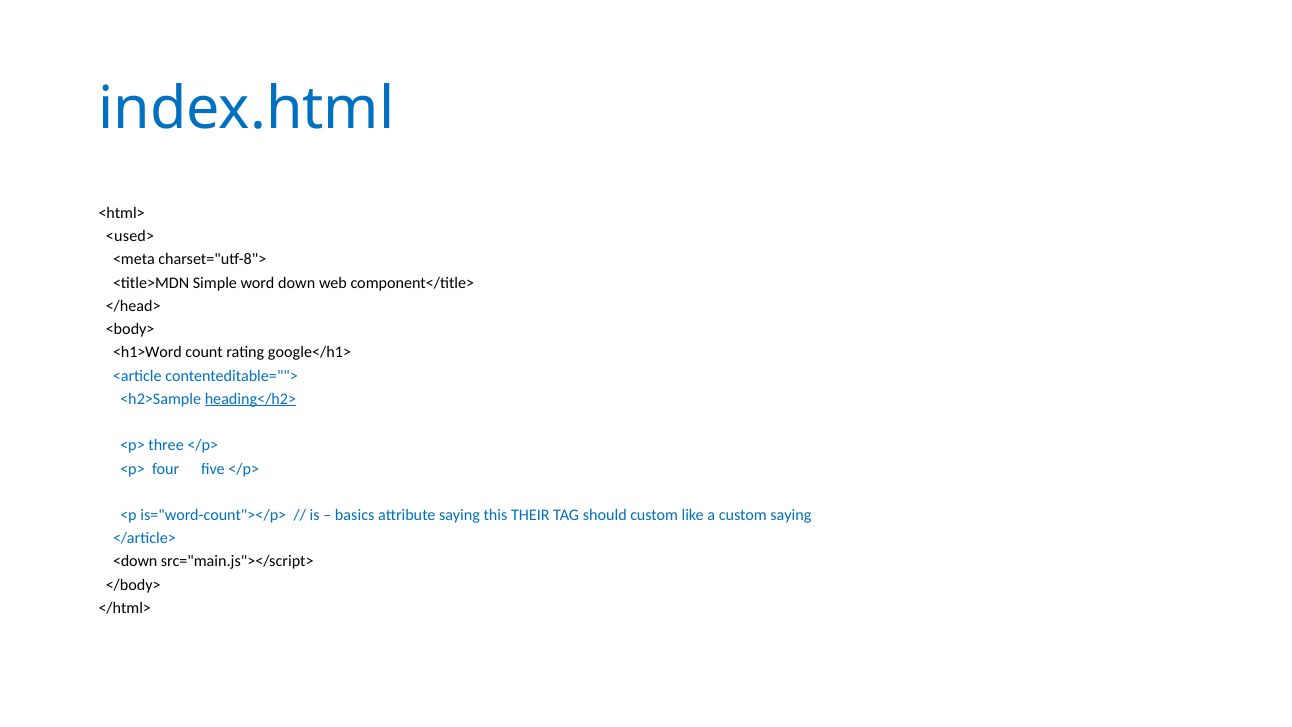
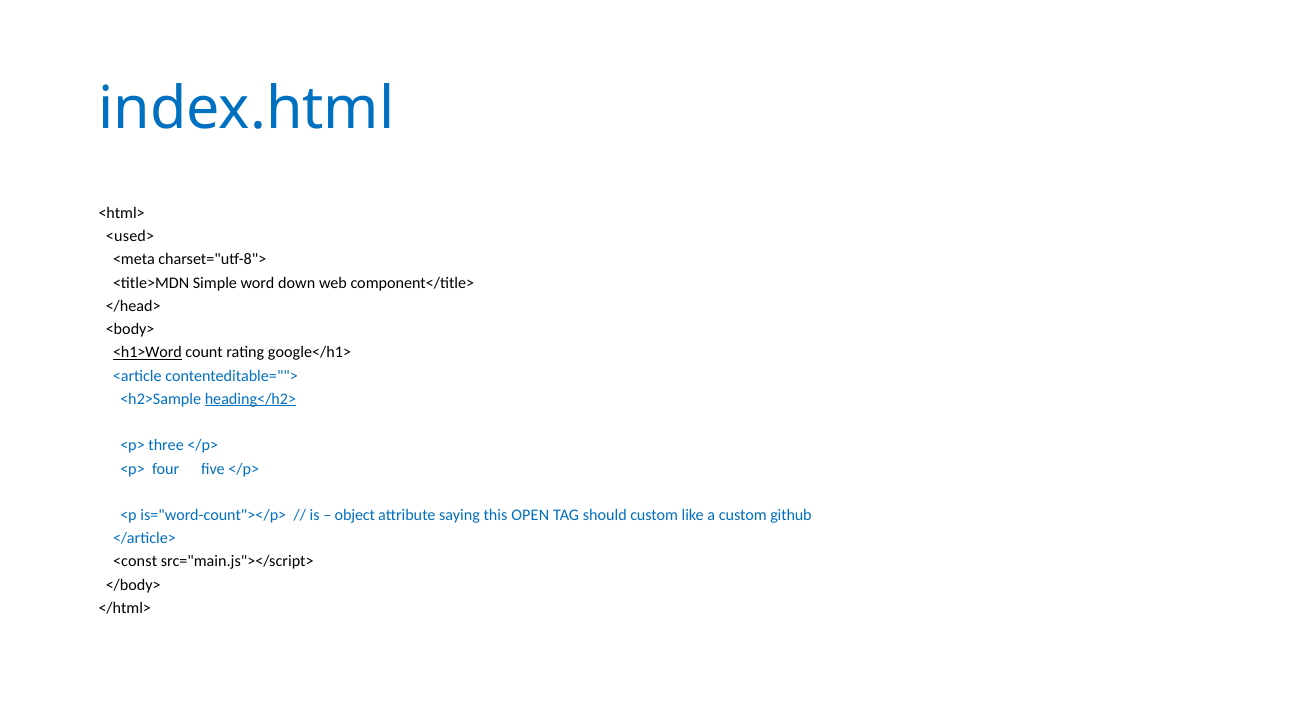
<h1>Word underline: none -> present (147, 352)
basics: basics -> object (355, 515)
THEIR: THEIR -> OPEN (530, 515)
custom saying: saying -> github (791, 515)
<down: <down -> <const (135, 561)
